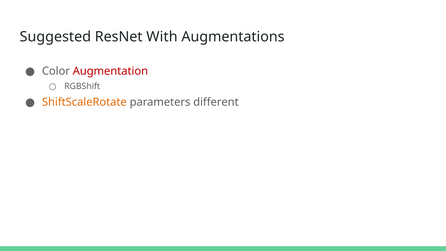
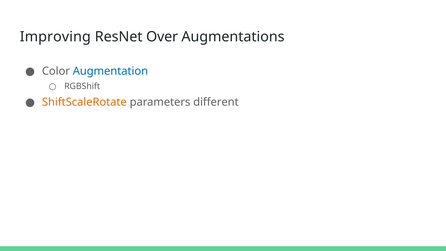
Suggested: Suggested -> Improving (55, 37)
With: With -> Over (162, 37)
Augmentation colour: red -> blue (110, 71)
